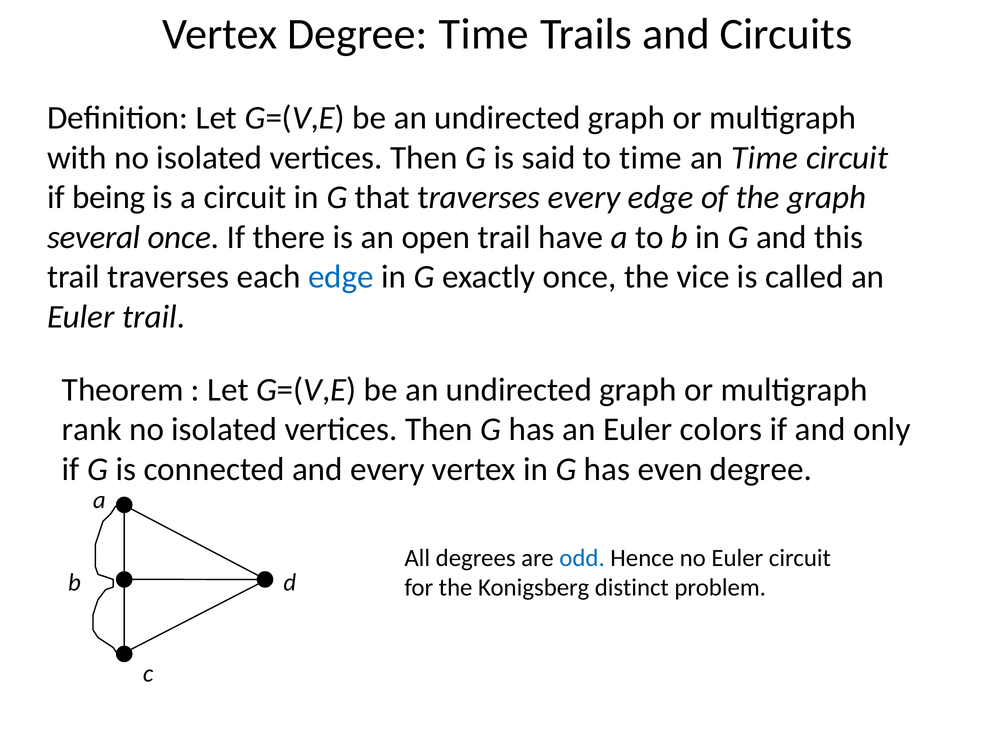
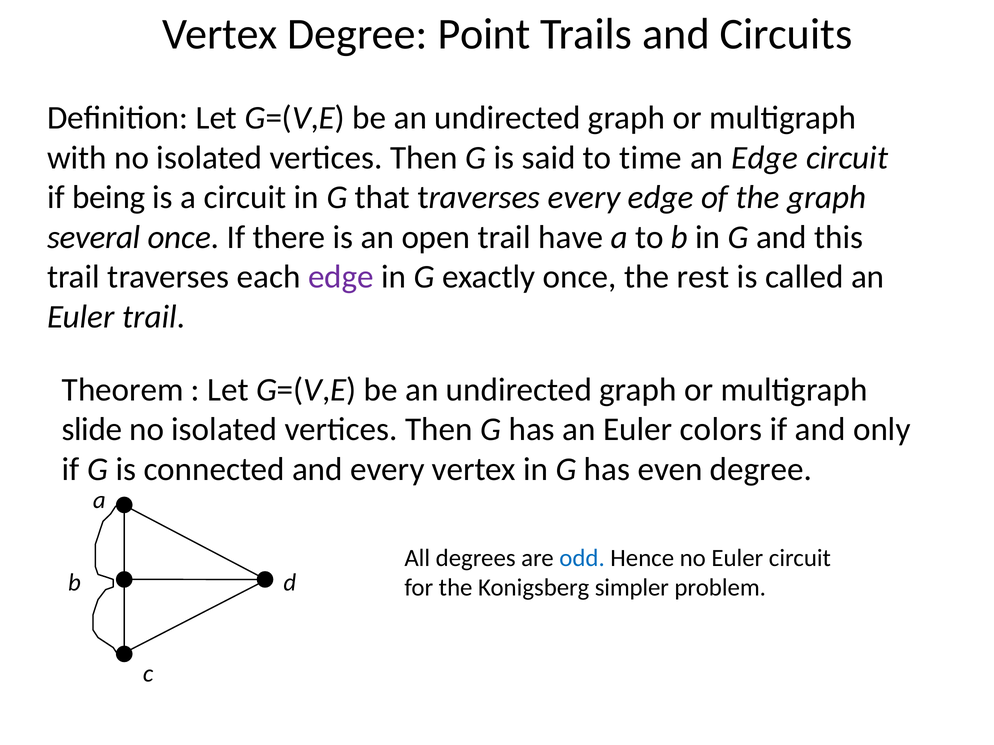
Degree Time: Time -> Point (484, 34)
an Time: Time -> Edge (765, 158)
edge colour: blue -> purple (341, 277)
vice: vice -> rest (703, 277)
rank: rank -> slide (92, 430)
distinct: distinct -> simpler (632, 588)
